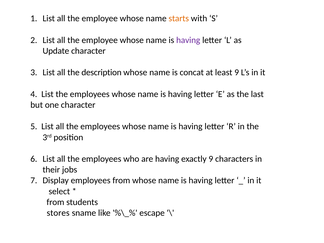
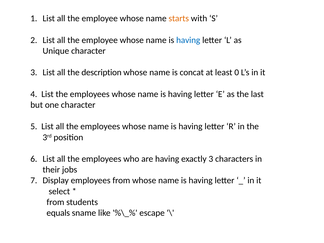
having colour: purple -> blue (188, 40)
Update: Update -> Unique (56, 51)
least 9: 9 -> 0 (237, 72)
exactly 9: 9 -> 3 (211, 159)
stores: stores -> equals (58, 213)
